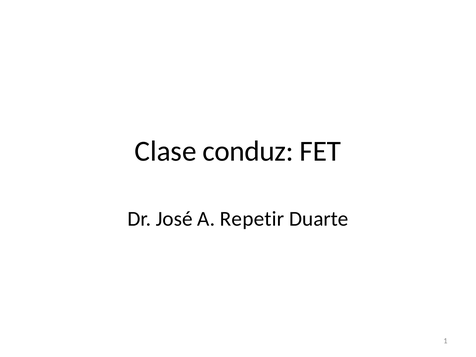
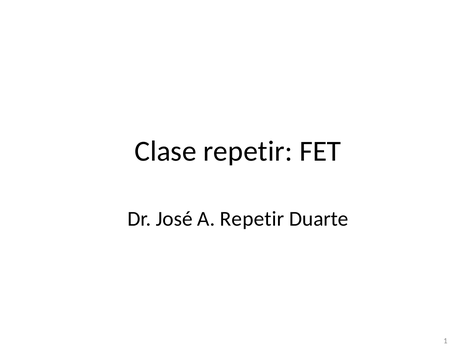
Clase conduz: conduz -> repetir (248, 151)
